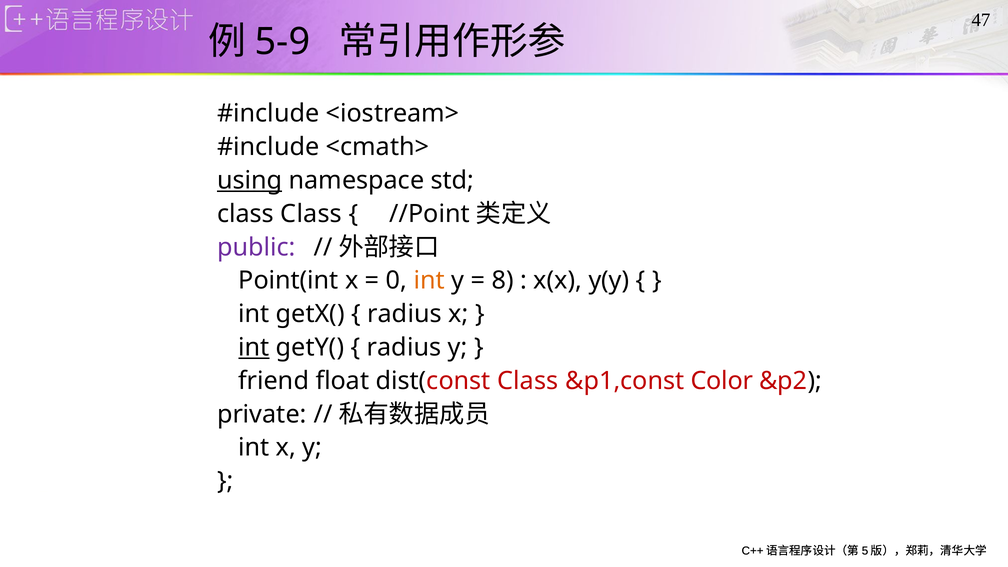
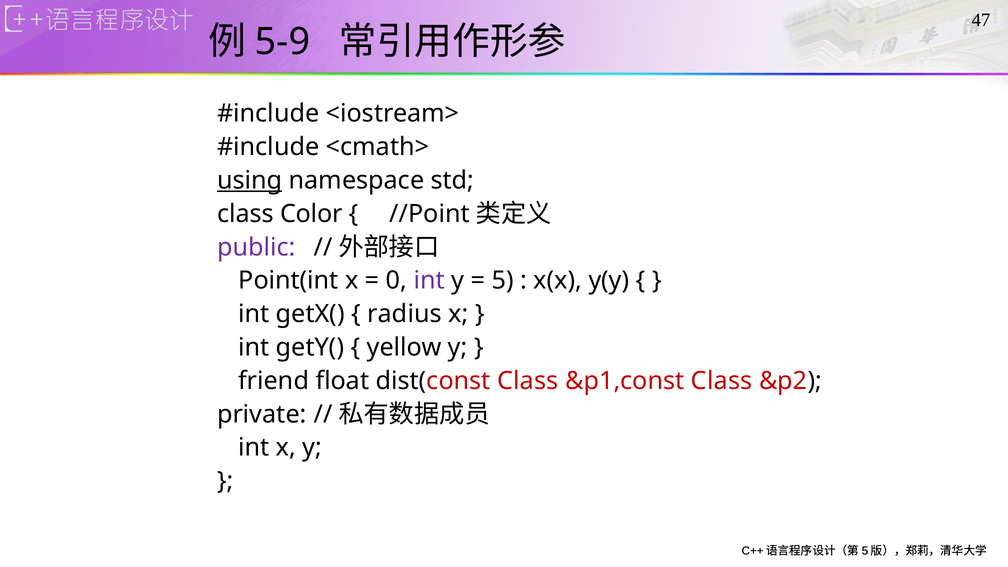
class Class: Class -> Color (311, 214)
int colour: orange -> purple (429, 281)
8: 8 -> 5 (503, 281)
int underline: present -> none (254, 347)
radius: radius -> yellow (404, 347)
&p1,const Color: Color -> Class (722, 381)
